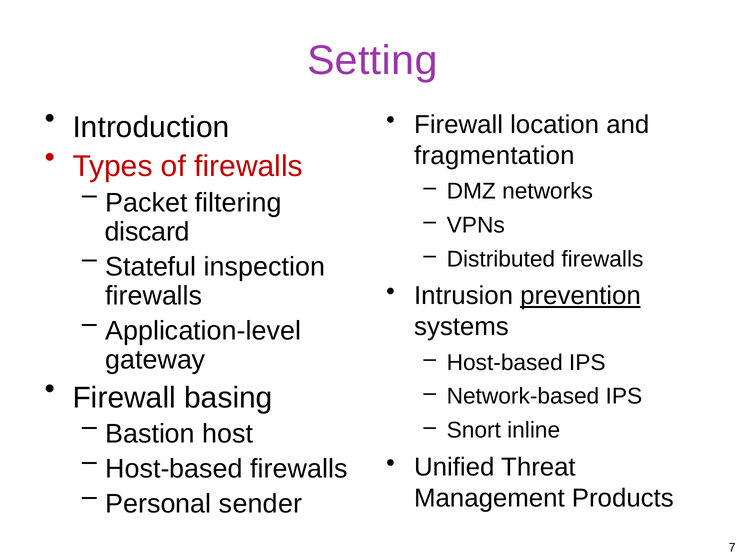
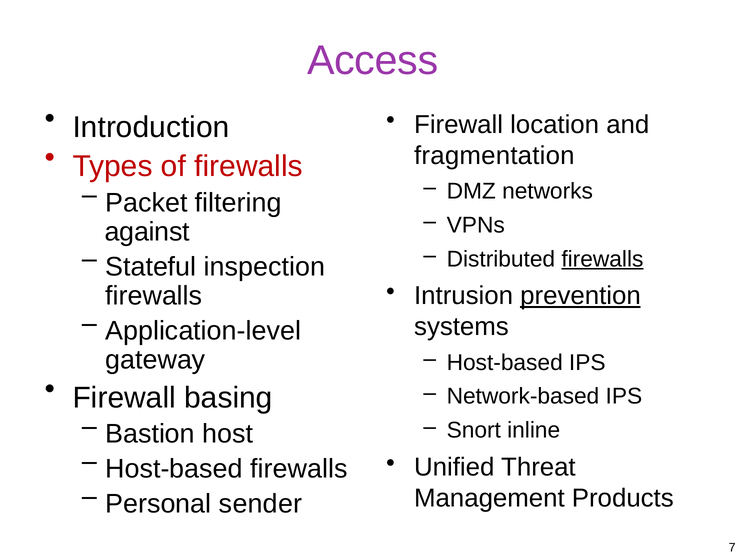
Setting: Setting -> Access (373, 61)
discard: discard -> against (147, 232)
firewalls underline: none -> present (602, 259)
